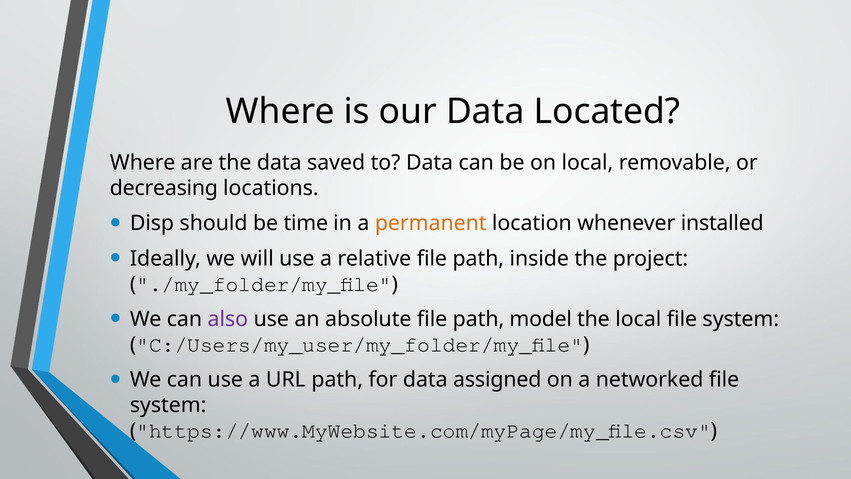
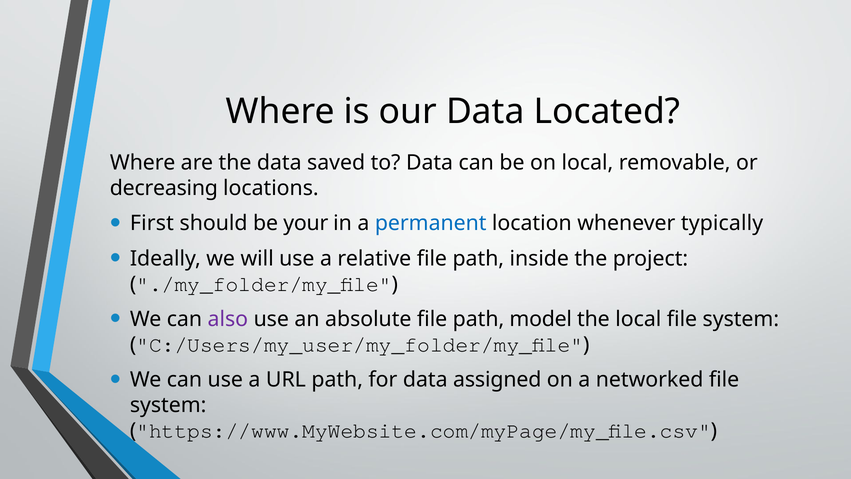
Disp: Disp -> First (152, 223)
time: time -> your (306, 223)
permanent colour: orange -> blue (431, 223)
installed: installed -> typically (722, 223)
